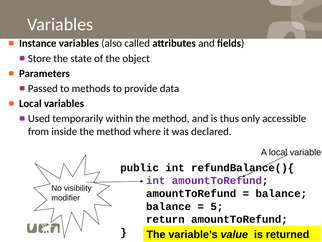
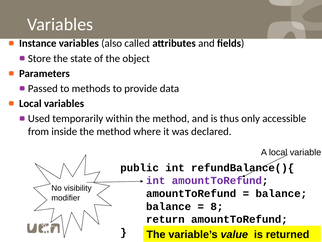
5: 5 -> 8 (217, 206)
